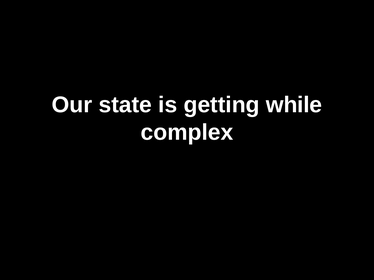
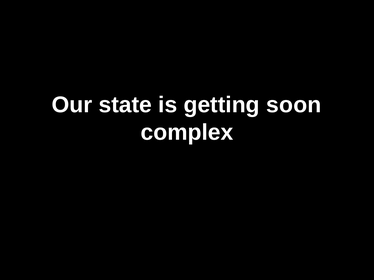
while: while -> soon (294, 105)
